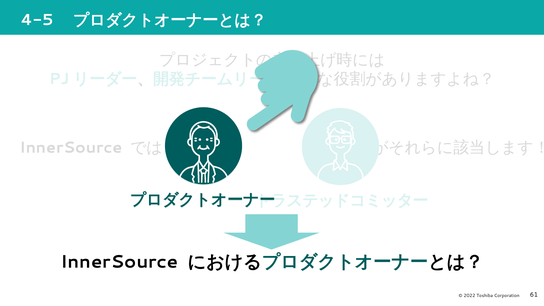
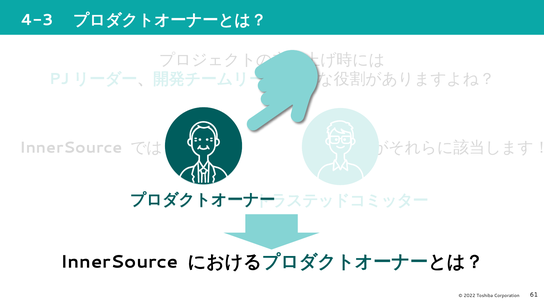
4-5: 4-5 -> 4-3 (37, 20)
